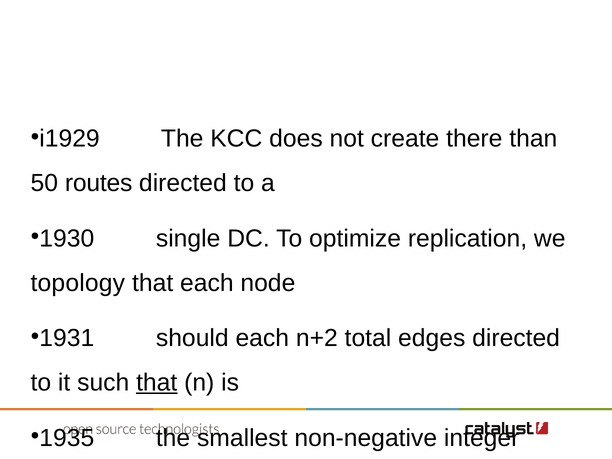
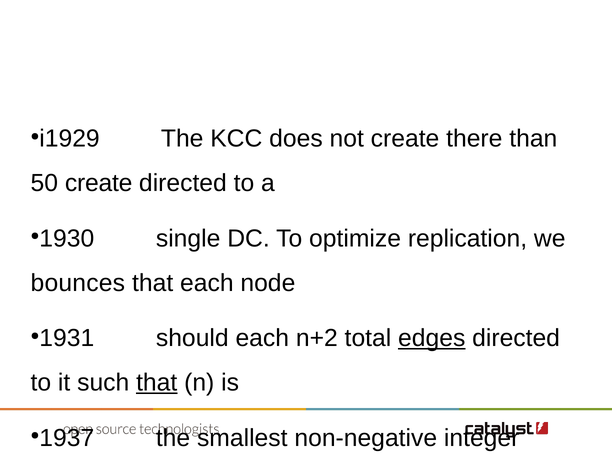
50 routes: routes -> create (99, 183)
topology: topology -> bounces (78, 283)
edges underline: none -> present (432, 338)
1935: 1935 -> 1937 (67, 438)
